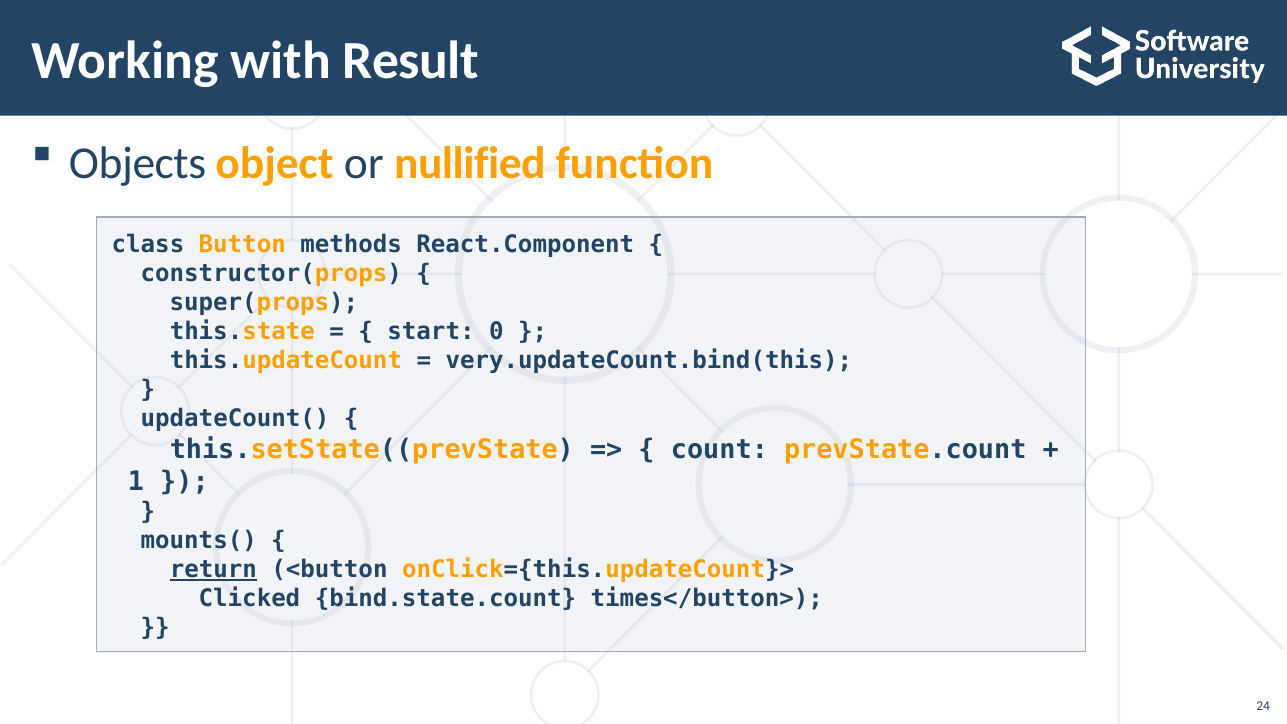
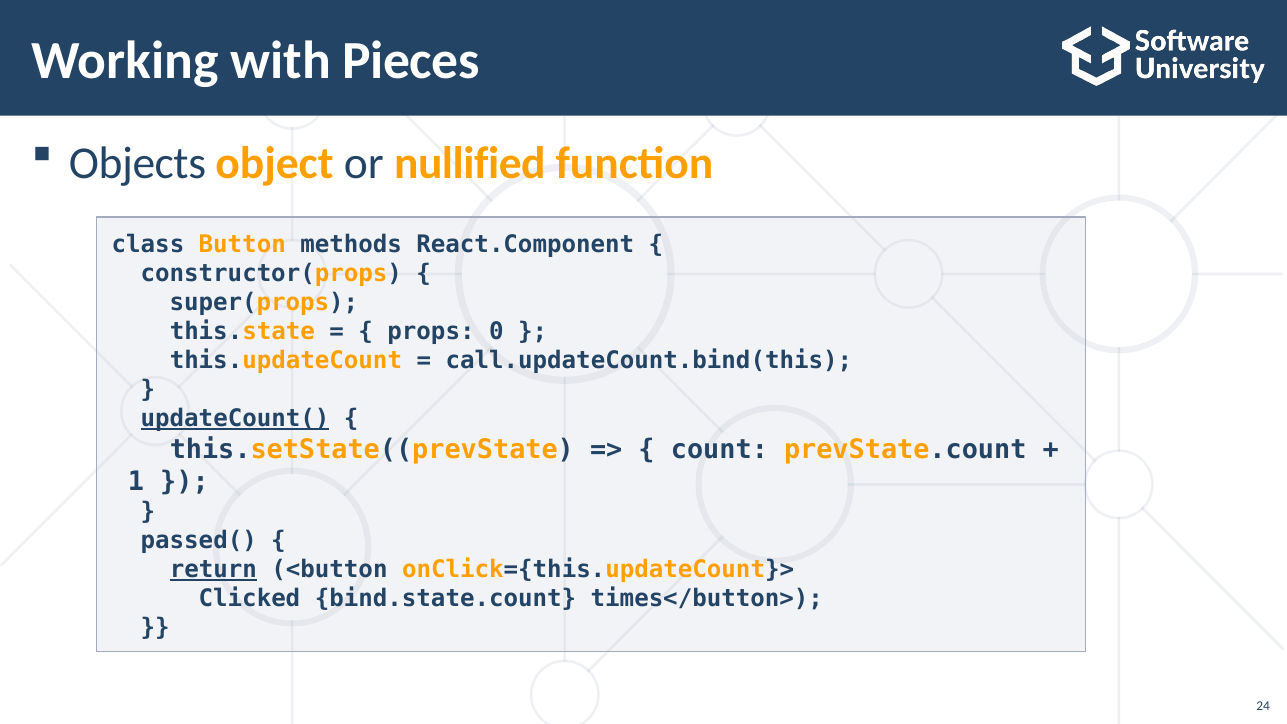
Result: Result -> Pieces (411, 61)
start: start -> props (431, 332)
very.updateCount.bind(this: very.updateCount.bind(this -> call.updateCount.bind(this (649, 361)
updateCount( underline: none -> present (235, 418)
mounts(: mounts( -> passed( (199, 541)
